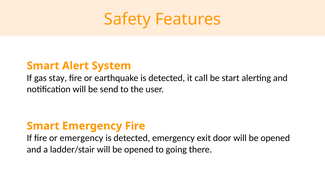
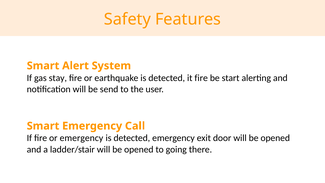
it call: call -> fire (201, 78)
Emergency Fire: Fire -> Call (135, 126)
